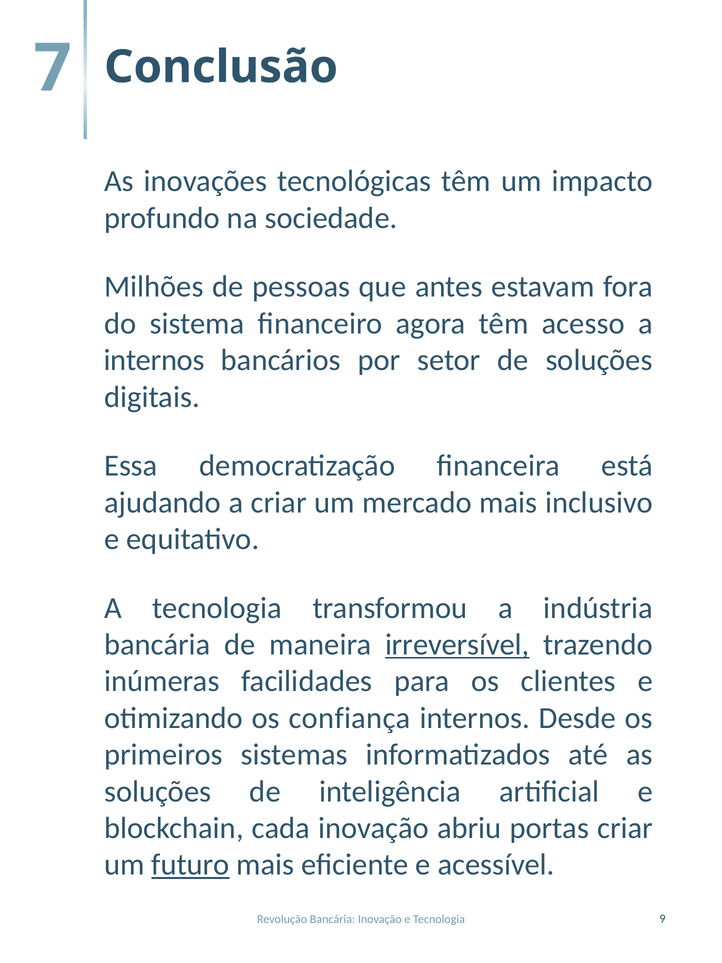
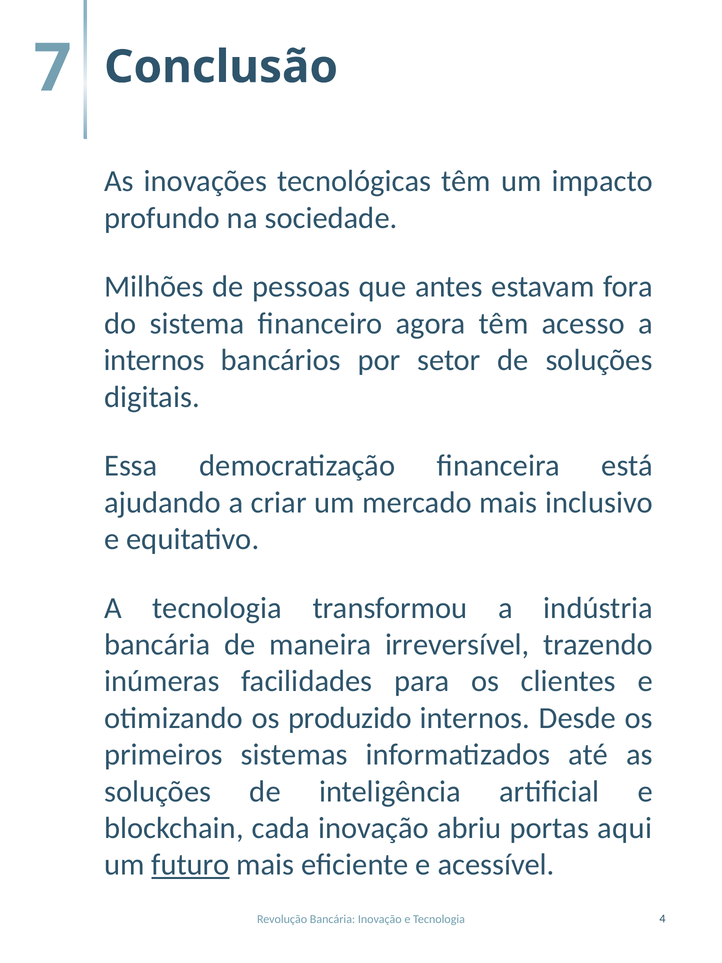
irreversível underline: present -> none (457, 644)
confiança: confiança -> produzido (350, 718)
portas criar: criar -> aqui (625, 828)
9: 9 -> 4 (662, 919)
